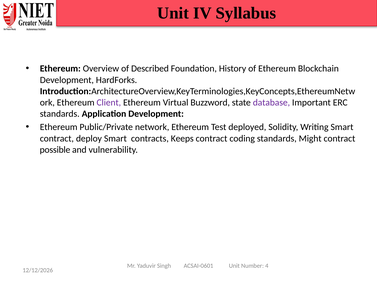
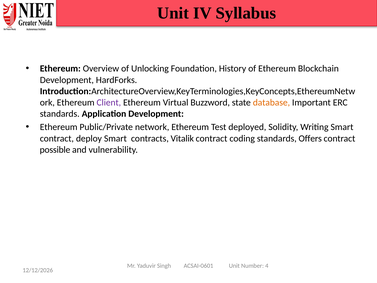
Described: Described -> Unlocking (150, 69)
database colour: purple -> orange (271, 102)
Keeps: Keeps -> Vitalik (182, 138)
Might: Might -> Offers (310, 138)
